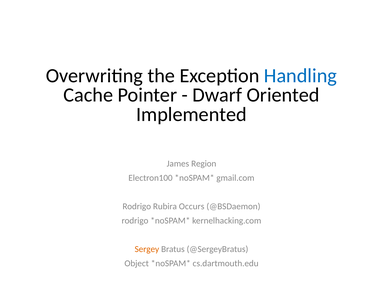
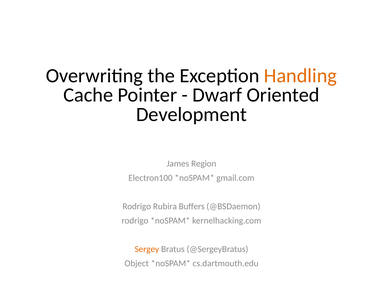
Handling colour: blue -> orange (300, 76)
Implemented: Implemented -> Development (191, 115)
Occurs: Occurs -> Buffers (192, 207)
